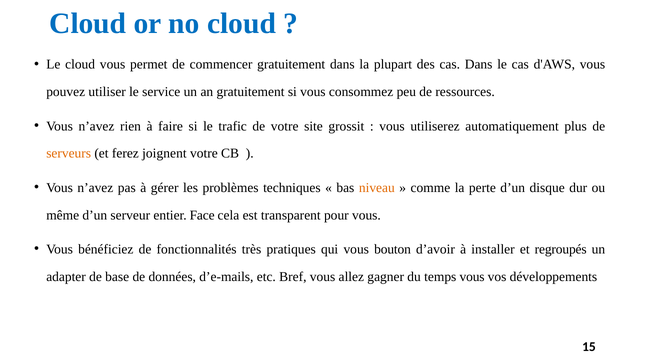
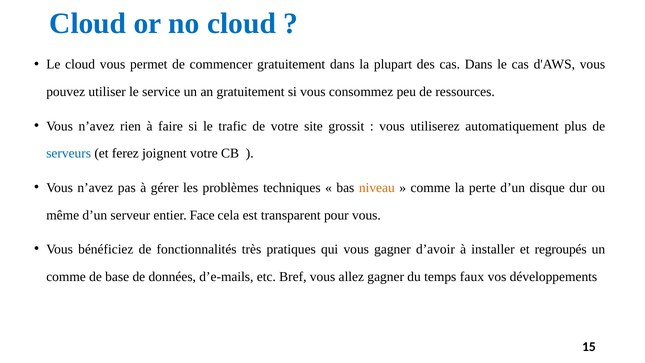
serveurs colour: orange -> blue (69, 153)
vous bouton: bouton -> gagner (392, 249)
adapter: adapter -> comme (66, 276)
temps vous: vous -> faux (472, 276)
